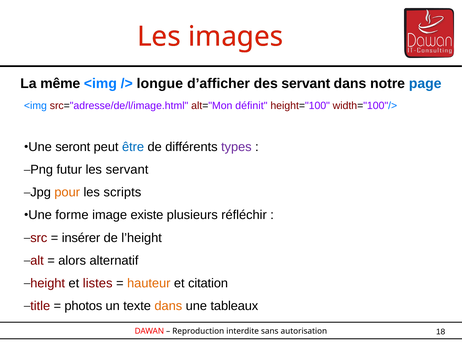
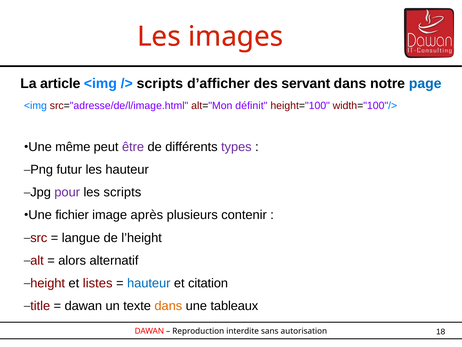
même: même -> article (60, 83)
longue: longue -> scripts (160, 83)
seront: seront -> même (73, 147)
être colour: blue -> purple (133, 147)
les servant: servant -> hauteur (127, 169)
pour colour: orange -> purple (67, 192)
forme: forme -> fichier (72, 215)
existe: existe -> après (147, 215)
réfléchir: réfléchir -> contenir (244, 215)
insérer: insérer -> langue (81, 237)
hauteur colour: orange -> blue (149, 283)
photos: photos -> dawan (83, 305)
